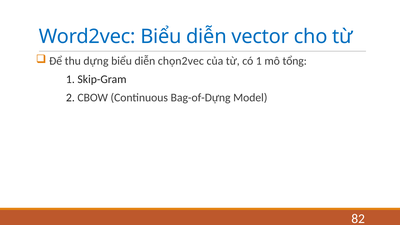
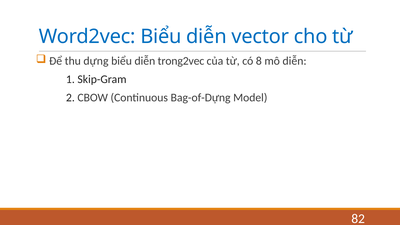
chọn2vec: chọn2vec -> trong2vec (181, 61)
có 1: 1 -> 8 (259, 61)
mô tổng: tổng -> diễn (295, 61)
